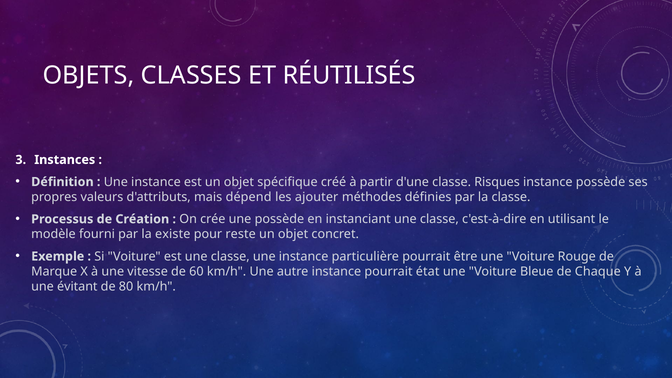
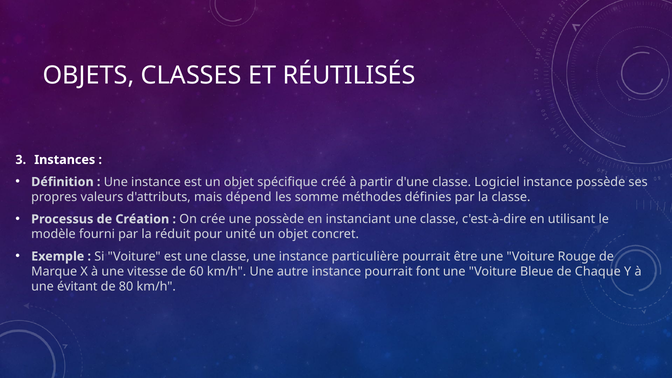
Risques: Risques -> Logiciel (497, 182)
ajouter: ajouter -> somme (317, 197)
existe: existe -> réduit (173, 234)
reste: reste -> unité (241, 234)
état: état -> font (428, 271)
